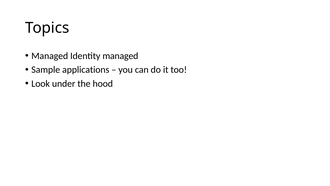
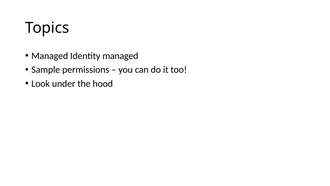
applications: applications -> permissions (86, 70)
